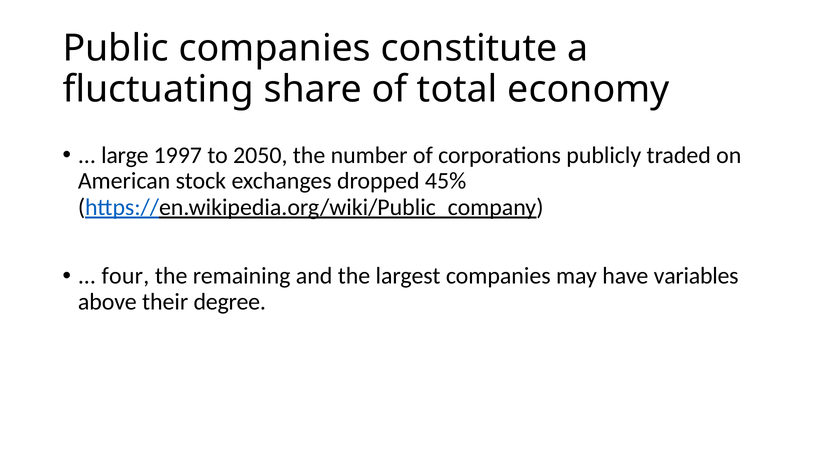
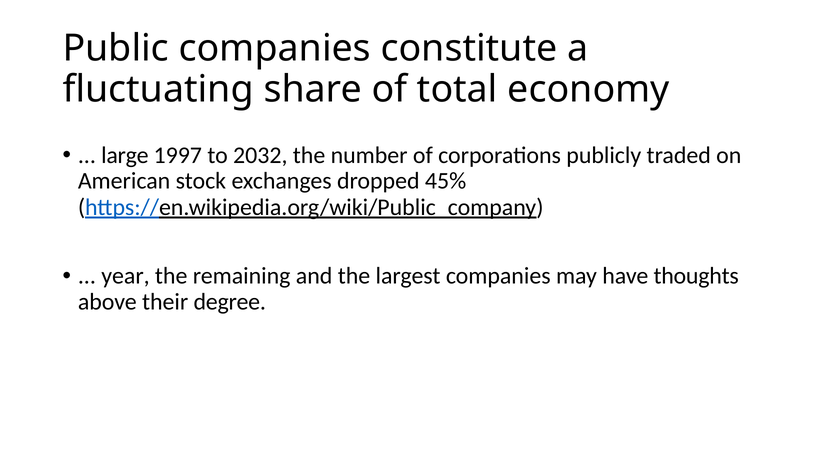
2050: 2050 -> 2032 (260, 155)
four: four -> year (125, 276)
variables: variables -> thoughts (696, 276)
